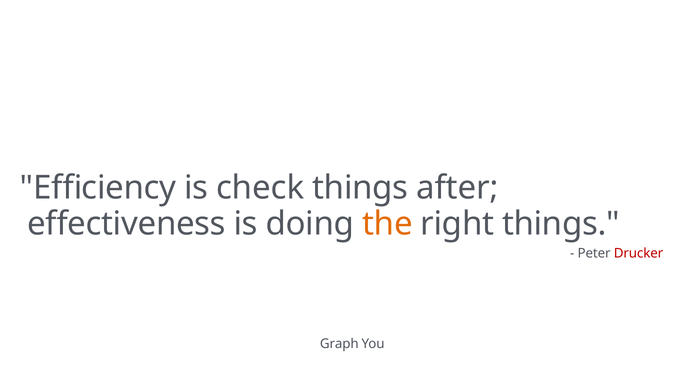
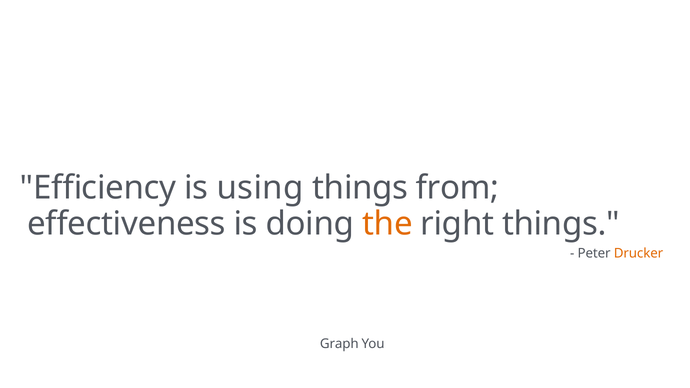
check: check -> using (260, 188)
after: after -> from (458, 188)
Drucker colour: red -> orange (639, 254)
